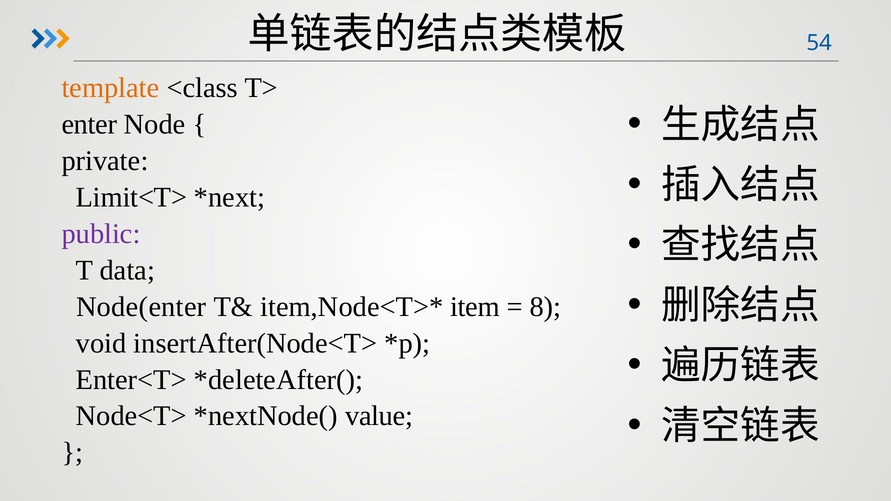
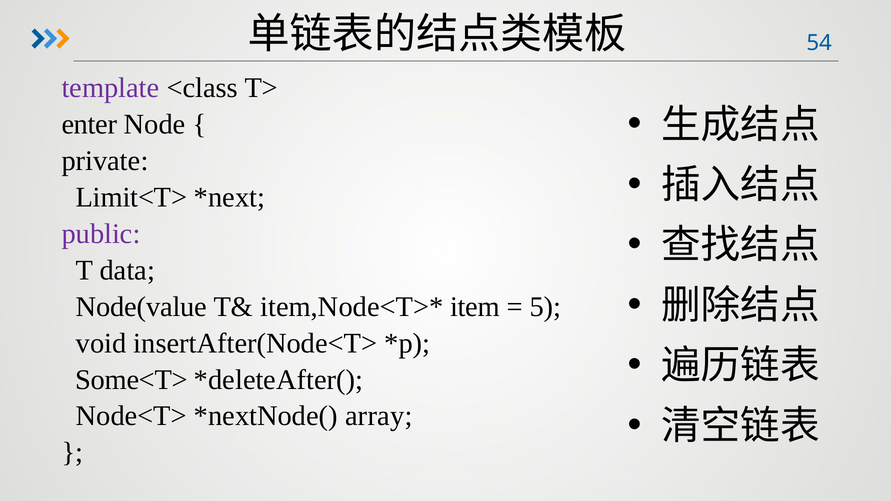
template colour: orange -> purple (110, 88)
Node(enter: Node(enter -> Node(value (141, 307)
8: 8 -> 5 (546, 307)
Enter<T>: Enter<T> -> Some<T> (131, 380)
value: value -> array (379, 416)
